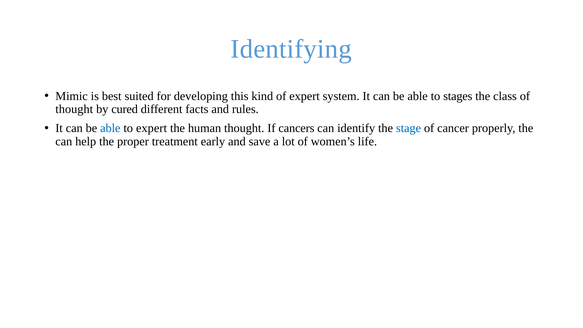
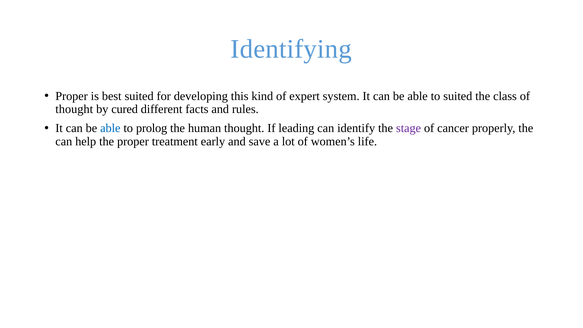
Mimic: Mimic -> Proper (72, 96)
to stages: stages -> suited (458, 96)
to expert: expert -> prolog (152, 128)
cancers: cancers -> leading (296, 128)
stage colour: blue -> purple (409, 128)
